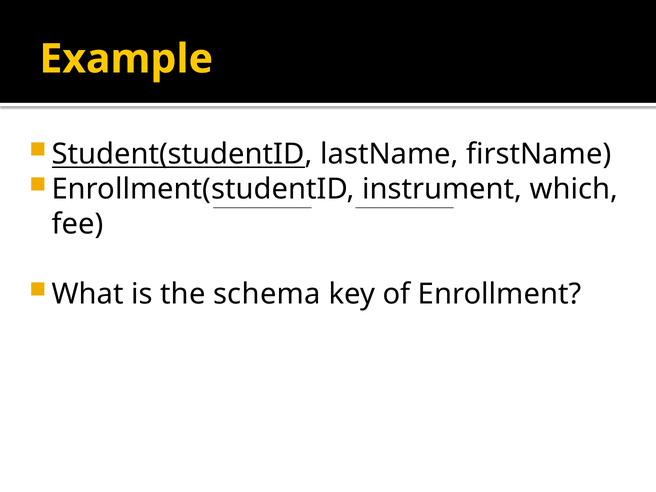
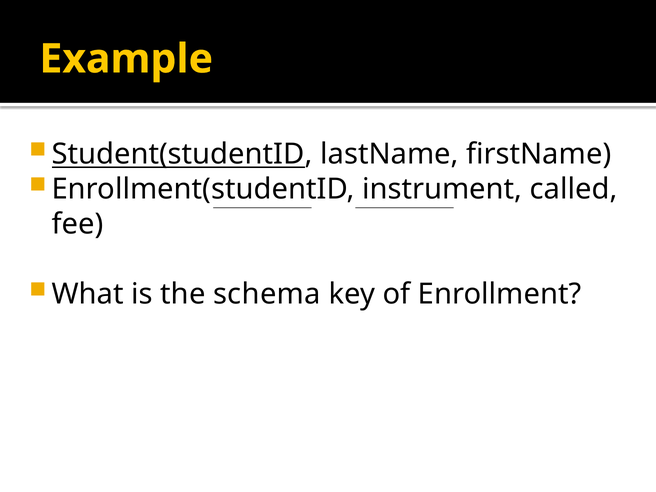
which: which -> called (574, 189)
